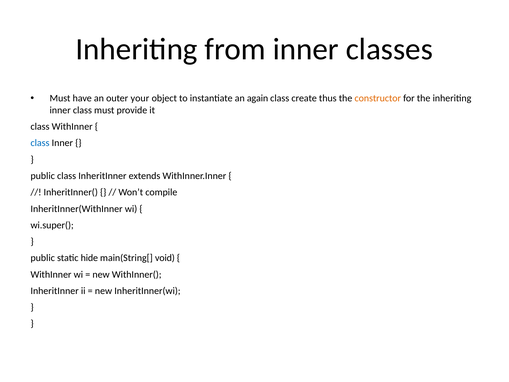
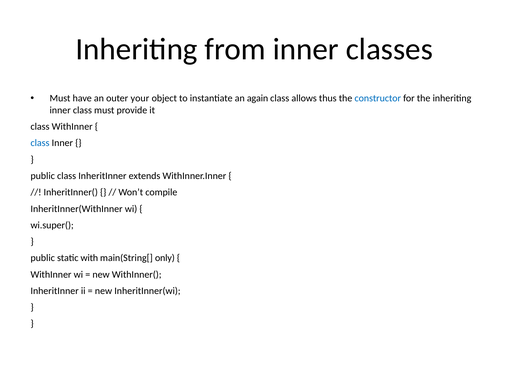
create: create -> allows (304, 98)
constructor colour: orange -> blue (378, 98)
hide: hide -> with (89, 258)
void: void -> only (165, 258)
